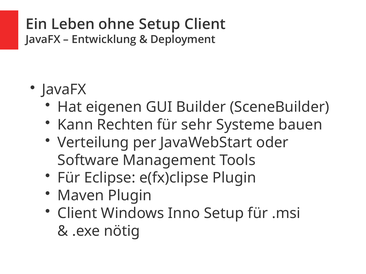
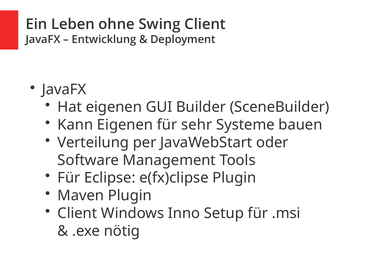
ohne Setup: Setup -> Swing (160, 24)
Kann Rechten: Rechten -> Eigenen (125, 125)
